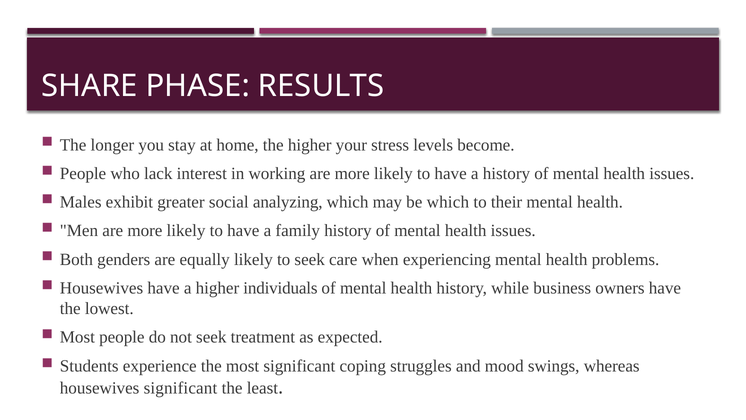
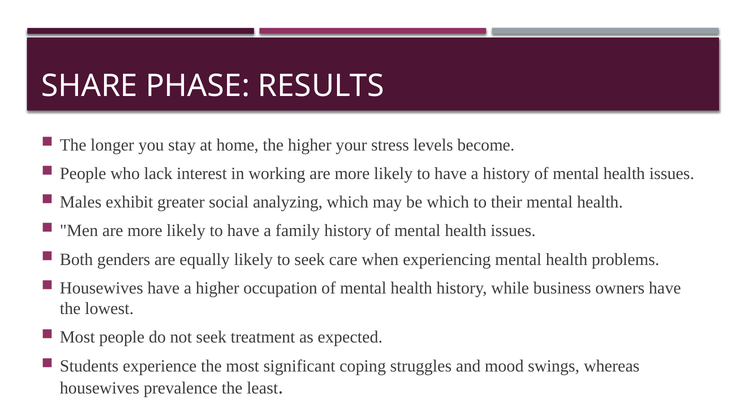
individuals: individuals -> occupation (280, 288)
housewives significant: significant -> prevalence (181, 388)
